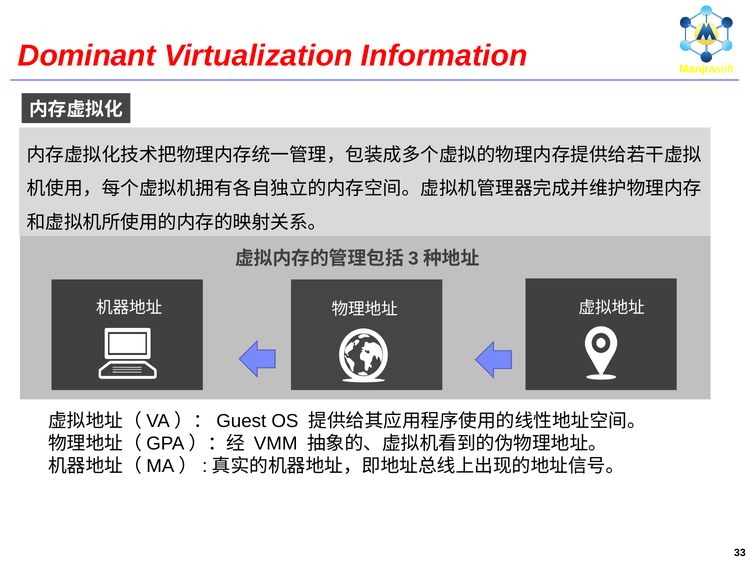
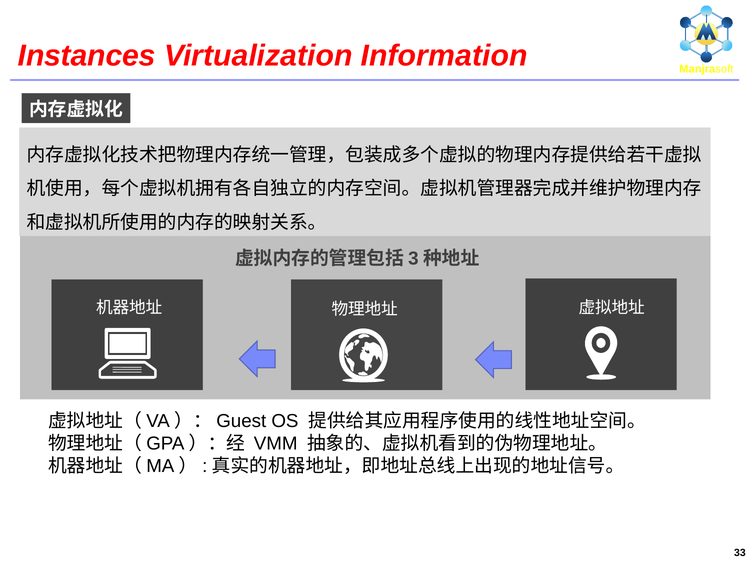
Dominant: Dominant -> Instances (87, 56)
